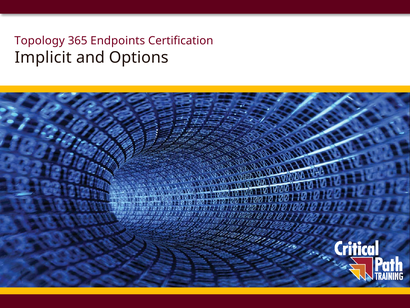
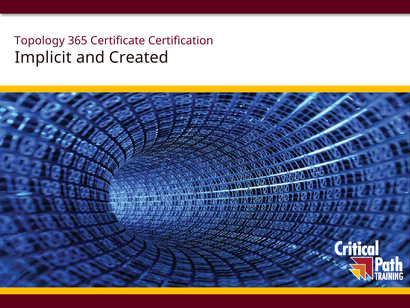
Endpoints: Endpoints -> Certificate (118, 41)
Options: Options -> Created (139, 57)
